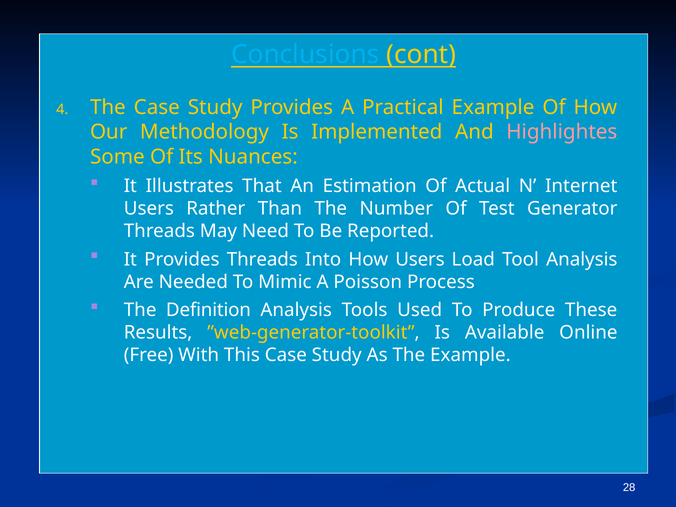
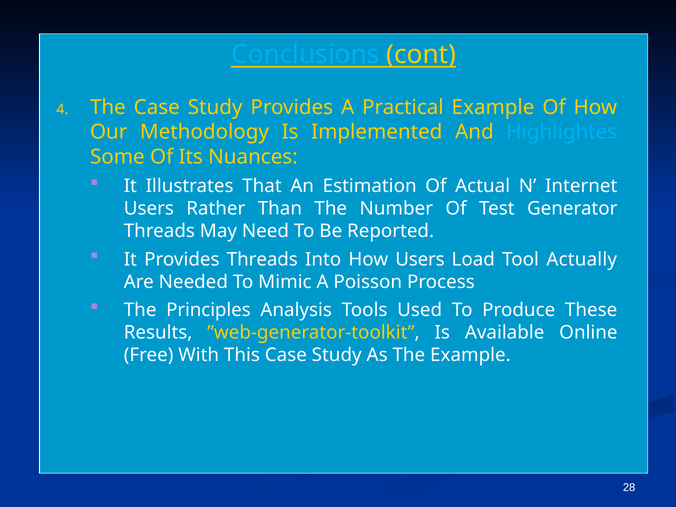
Highlightes colour: pink -> light blue (562, 132)
Tool Analysis: Analysis -> Actually (582, 259)
Definition: Definition -> Principles (208, 310)
